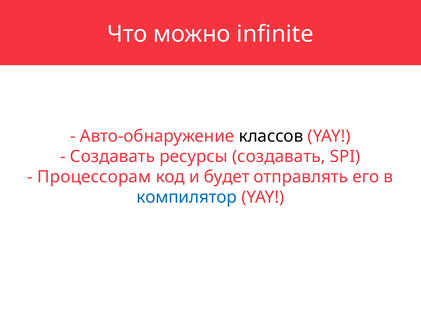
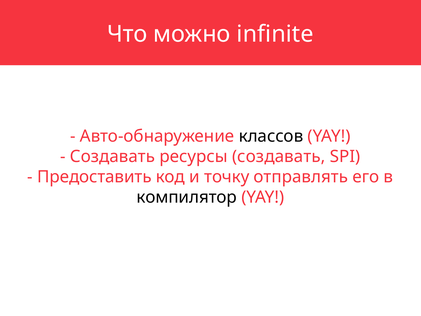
Процессорам: Процессорам -> Предоставить (94, 177)
будет: будет -> точку (227, 177)
компилятор colour: blue -> black (187, 197)
